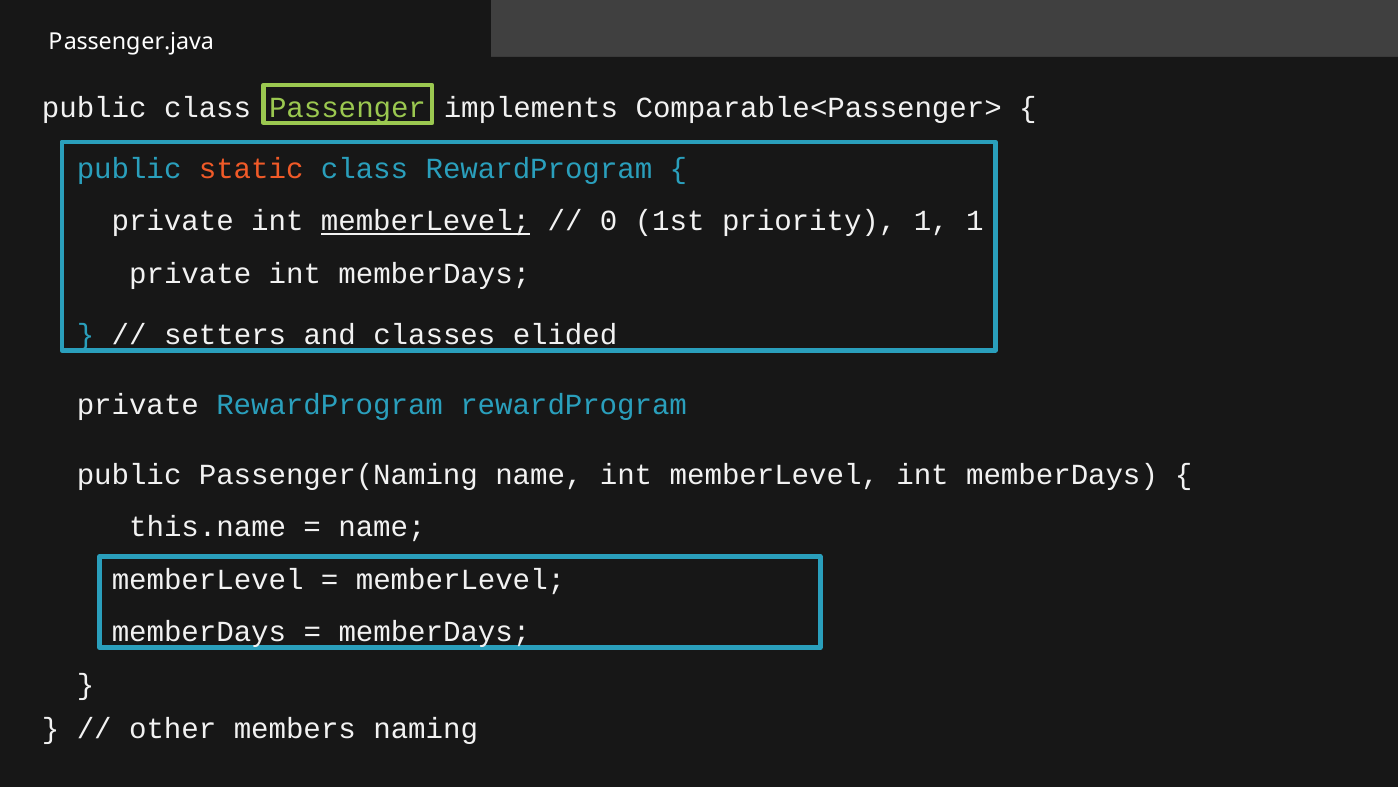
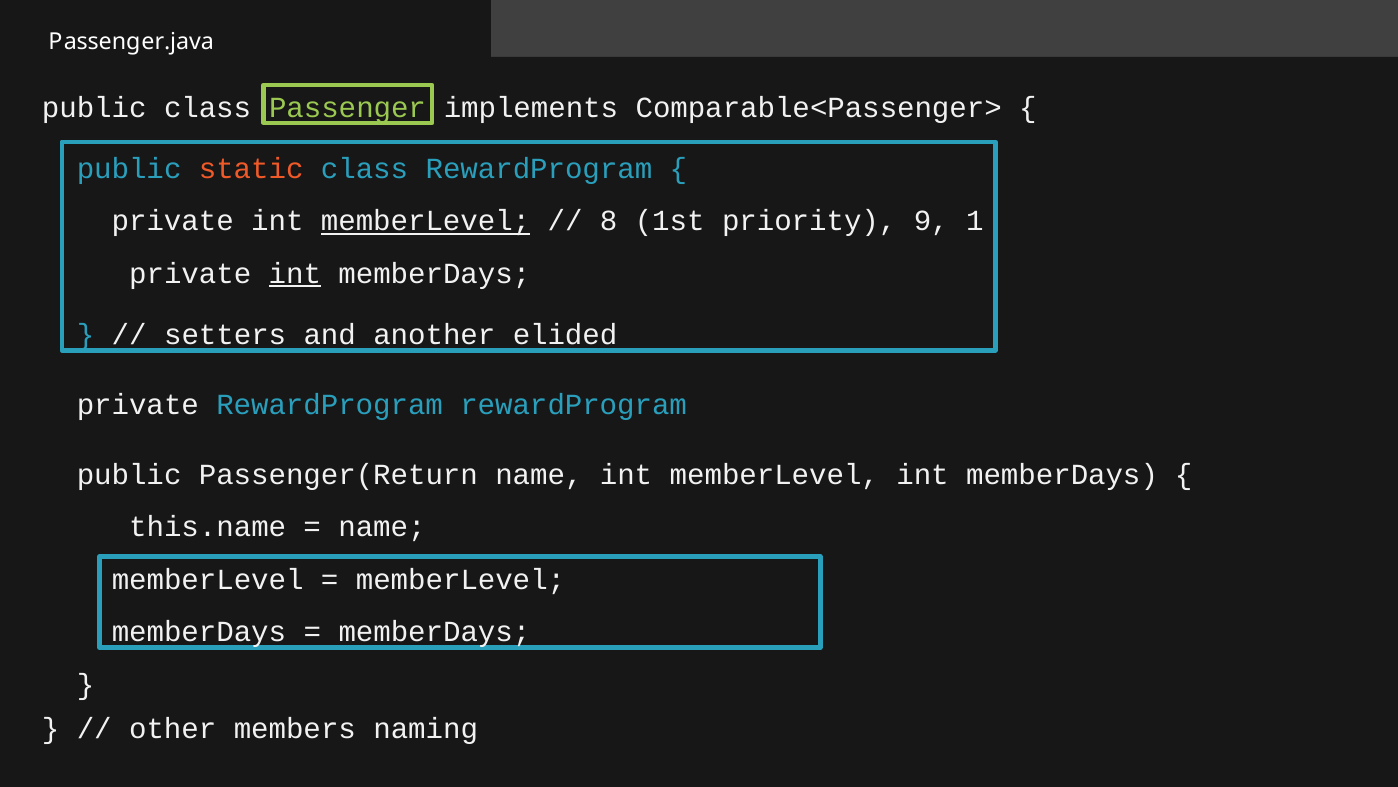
0: 0 -> 8 (609, 221)
priority 1: 1 -> 9 (931, 221)
int underline: none -> present (295, 273)
classes: classes -> another (434, 335)
Passenger(Naming: Passenger(Naming -> Passenger(Return (338, 474)
